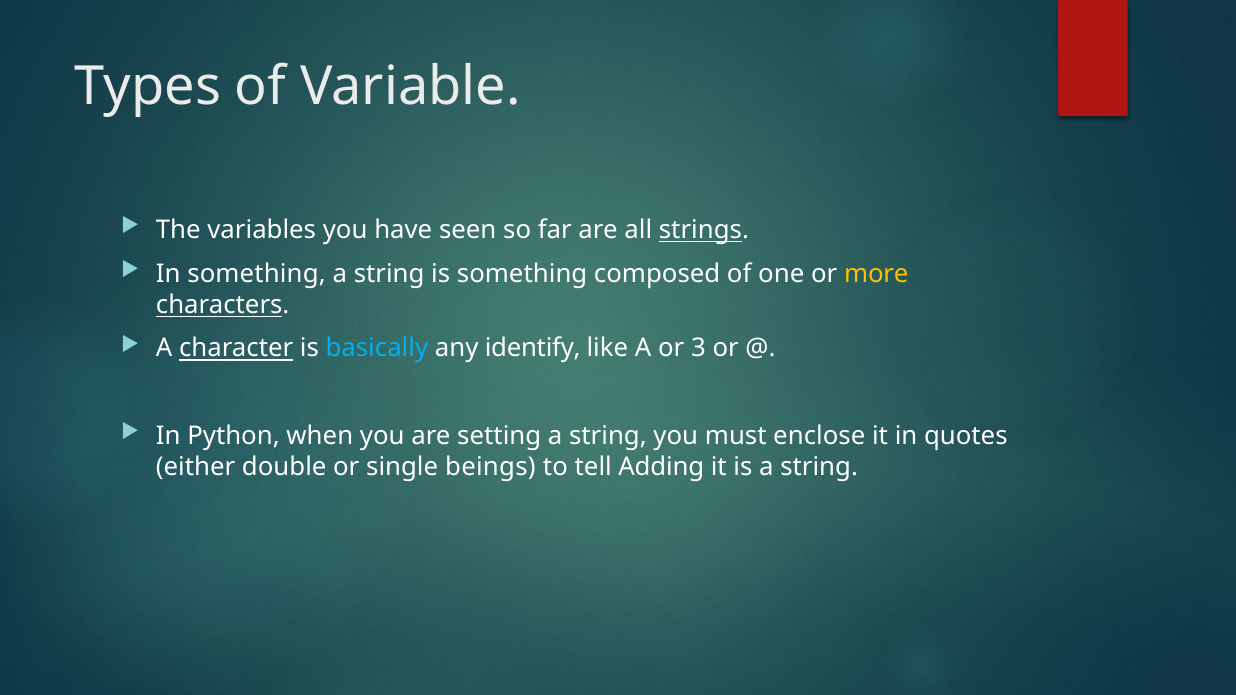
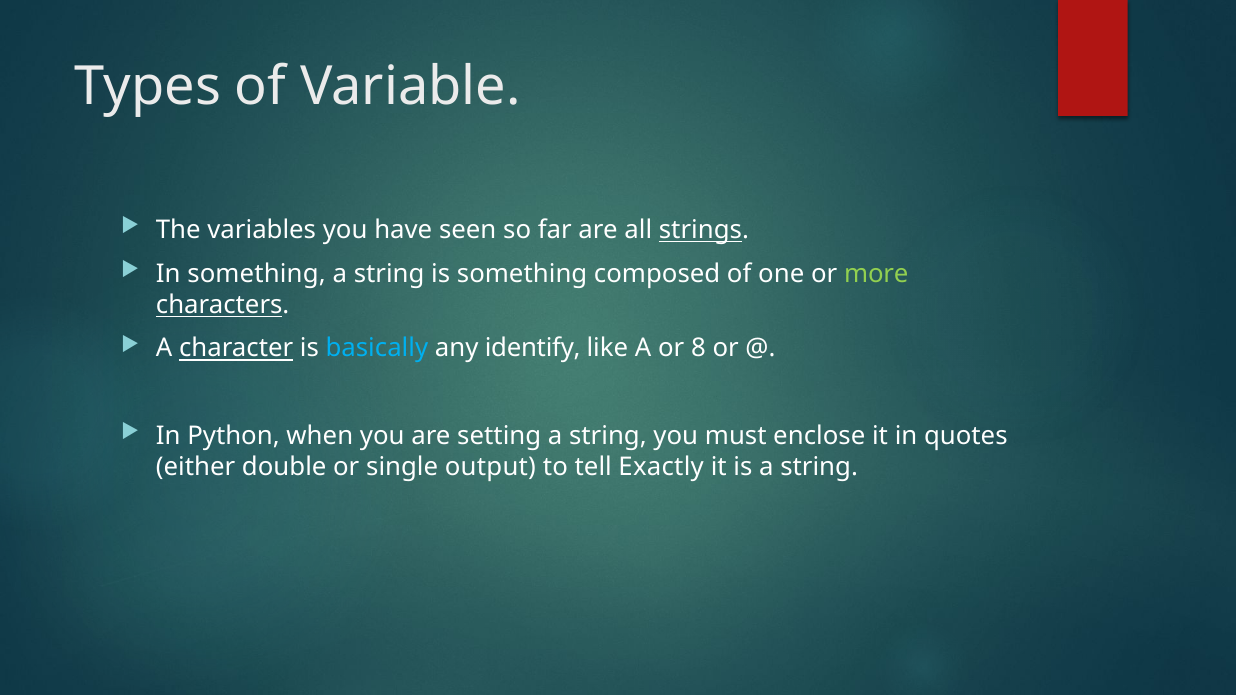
more colour: yellow -> light green (876, 274)
3: 3 -> 8 (698, 349)
beings: beings -> output (490, 467)
Adding: Adding -> Exactly (661, 467)
